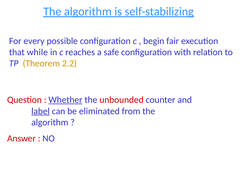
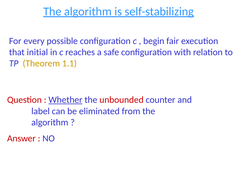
while: while -> initial (37, 52)
2.2: 2.2 -> 1.1 (69, 64)
label underline: present -> none (41, 111)
